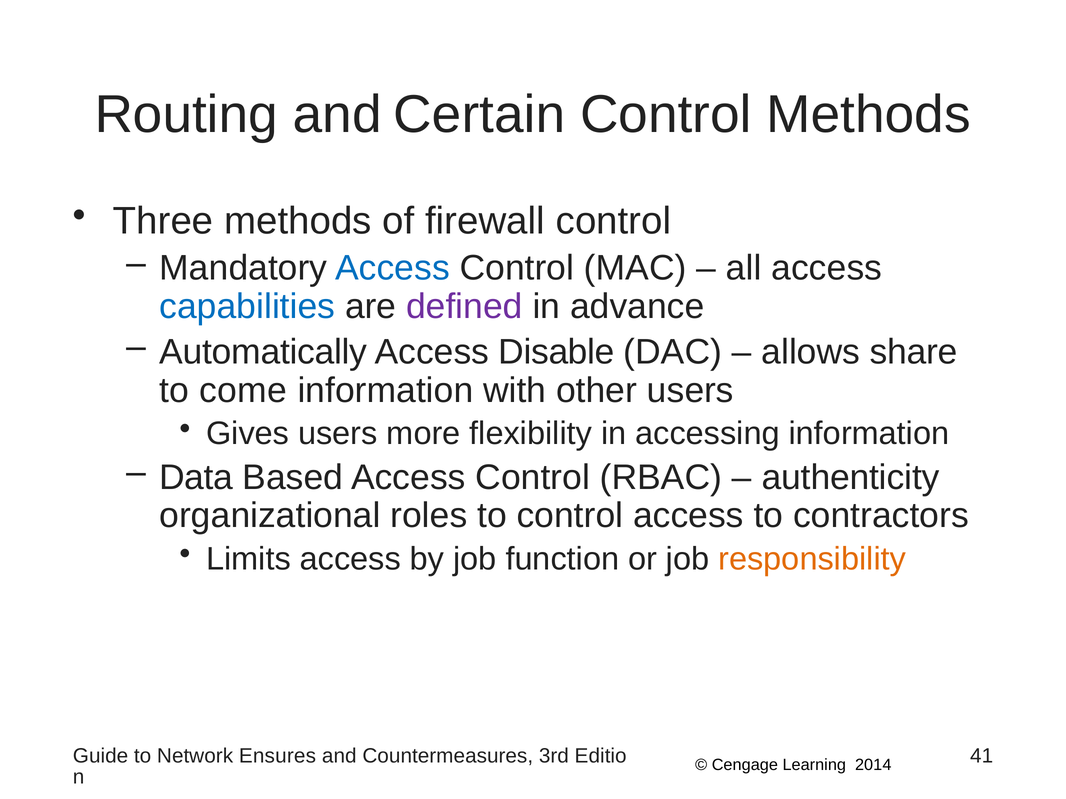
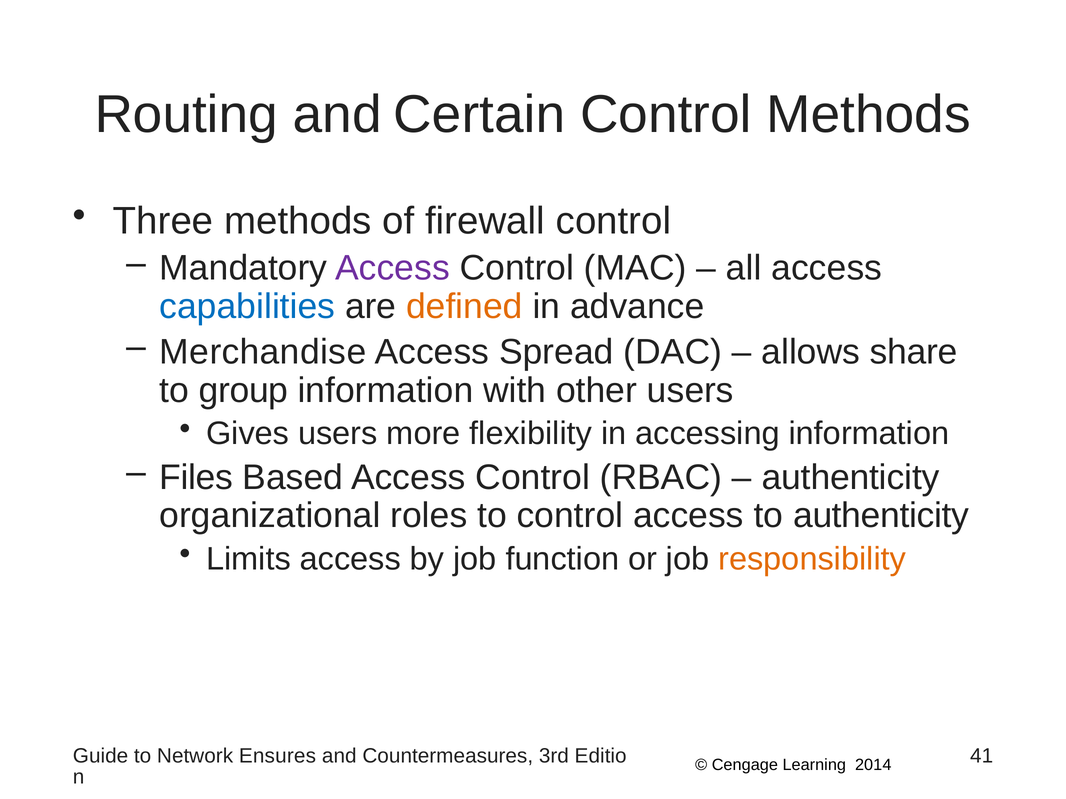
Access colour: blue -> purple (393, 268)
defined colour: purple -> orange (464, 307)
Automatically: Automatically -> Merchandise (263, 352)
Disable: Disable -> Spread (556, 352)
come: come -> group (244, 391)
Data: Data -> Files (196, 478)
to contractors: contractors -> authenticity (881, 516)
